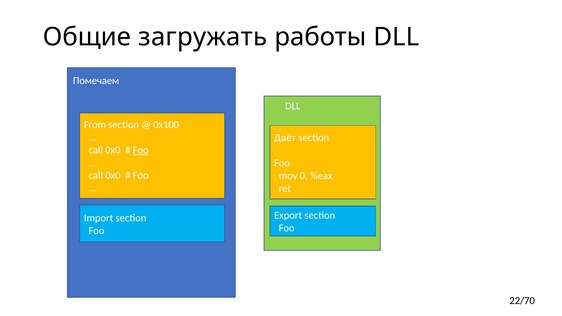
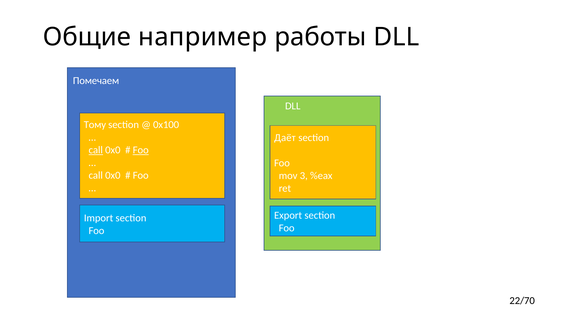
загружать: загружать -> например (203, 37)
From: From -> Тому (95, 125)
call underline: none -> present (96, 150)
0: 0 -> 3 (304, 176)
